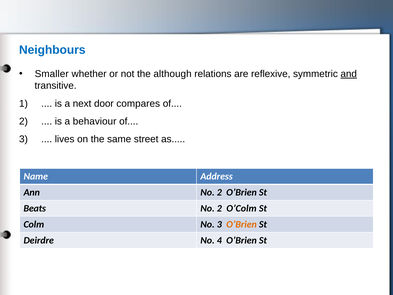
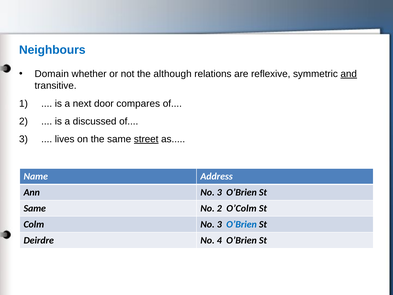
Smaller: Smaller -> Domain (52, 74)
behaviour: behaviour -> discussed (95, 121)
street underline: none -> present (146, 139)
Ann No 2: 2 -> 3 (219, 192)
Beats: Beats -> Same (35, 208)
O’Brien colour: orange -> blue (242, 224)
